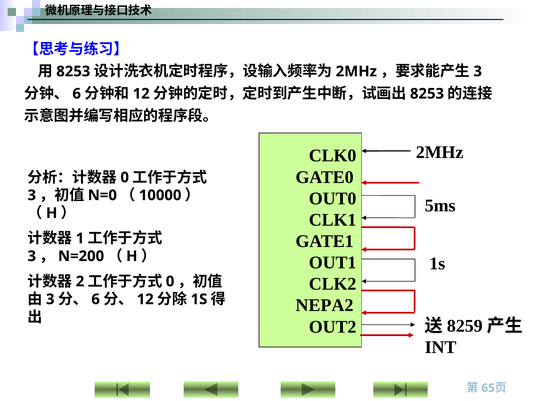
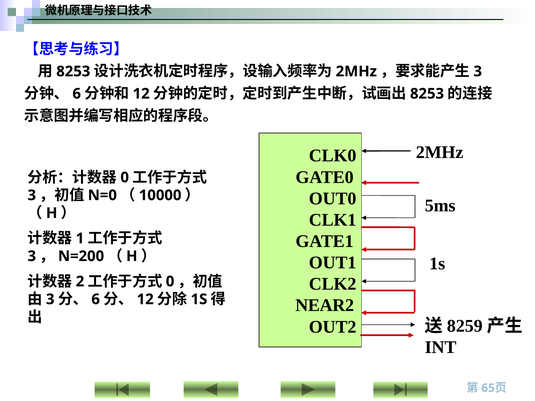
NEPA2: NEPA2 -> NEAR2 (325, 306)
